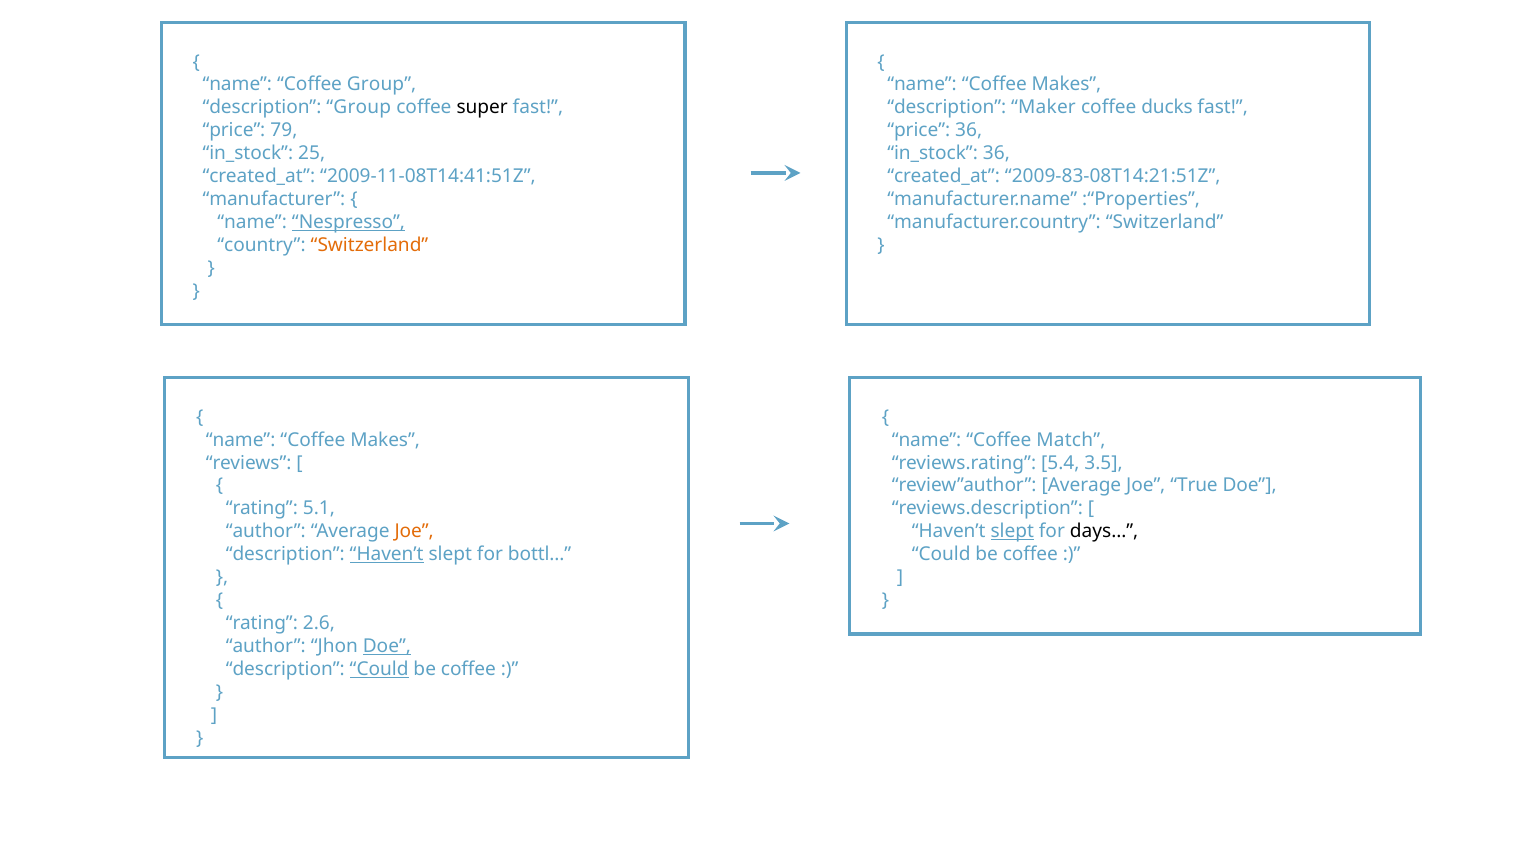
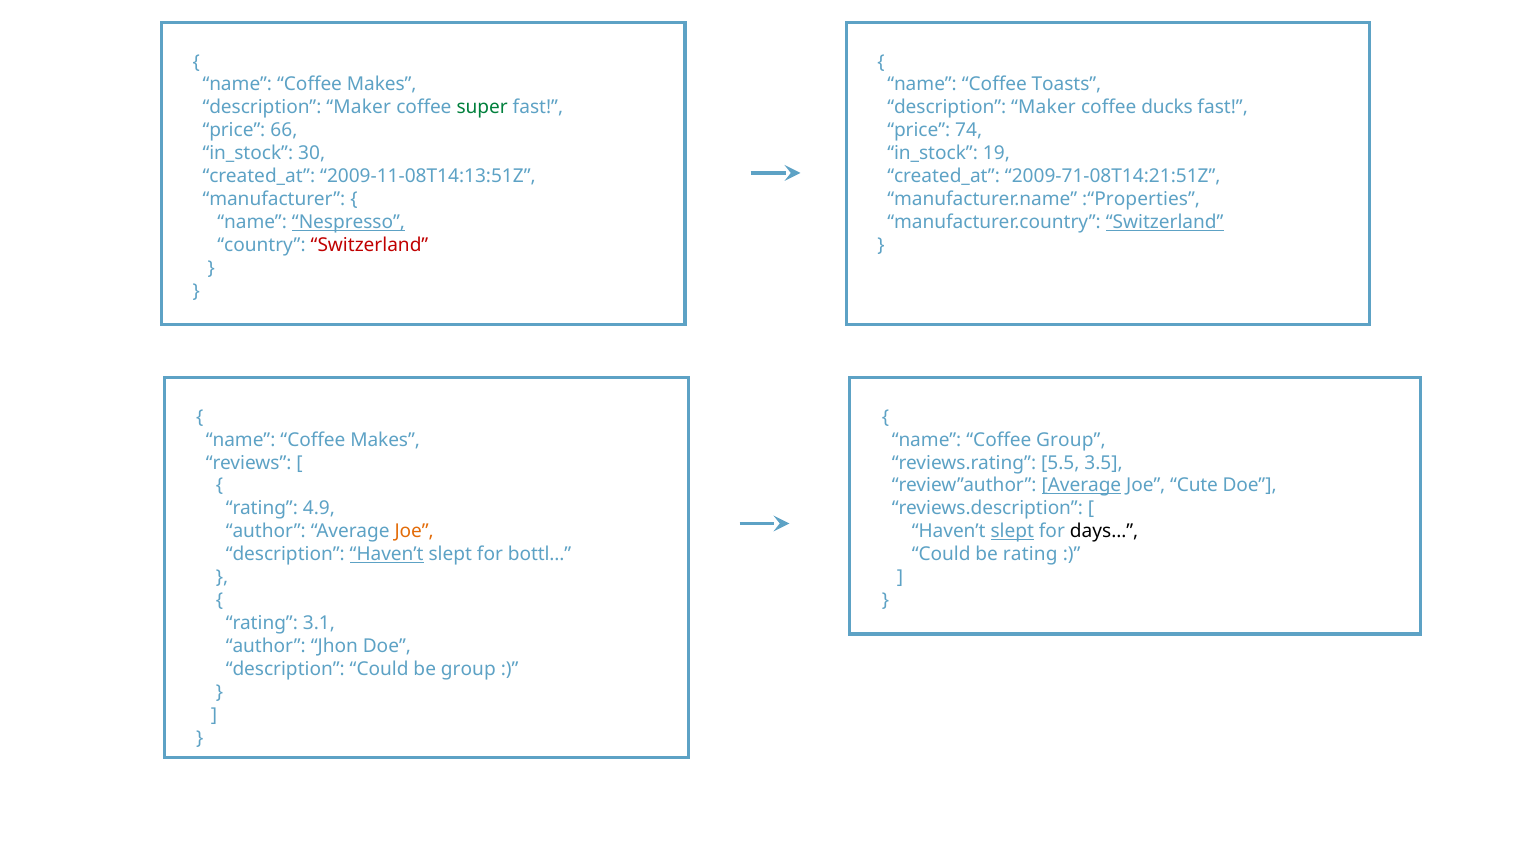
Group: Group -> Makes (382, 85)
Makes: Makes -> Toasts (1066, 85)
Group: Group -> Maker (359, 108)
super colour: black -> green (482, 108)
79: 79 -> 66 (284, 131)
price 36: 36 -> 74 (969, 131)
25: 25 -> 30 (312, 153)
in_stock 36: 36 -> 19 (996, 153)
2009-11-08T14:41:51Z: 2009-11-08T14:41:51Z -> 2009-11-08T14:13:51Z (428, 176)
2009-83-08T14:21:51Z: 2009-83-08T14:21:51Z -> 2009-71-08T14:21:51Z (1113, 176)
Switzerland underline: none -> present (1165, 222)
Switzerland colour: orange -> red (370, 245)
Coffee Match: Match -> Group (1071, 440)
5.4: 5.4 -> 5.5 (1060, 463)
Average underline: none -> present (1081, 486)
True: True -> Cute (1194, 486)
5.1: 5.1 -> 4.9 (319, 509)
coffee: coffee -> rating (1030, 554)
2.6: 2.6 -> 3.1 (319, 623)
Doe underline: present -> none (387, 646)
Could underline: present -> none (379, 669)
coffee: coffee -> group (468, 669)
